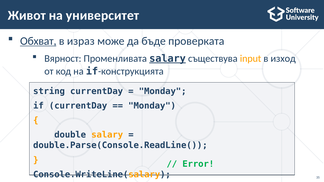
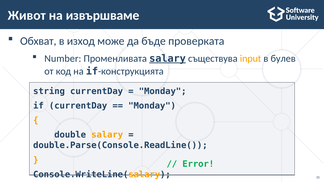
университет: университет -> извършваме (103, 15)
Обхват underline: present -> none (38, 41)
израз: израз -> изход (81, 41)
Вярност: Вярност -> Number (63, 59)
изход: изход -> булев (283, 59)
